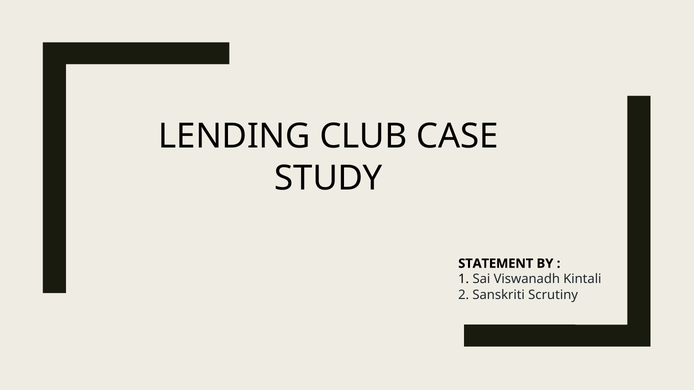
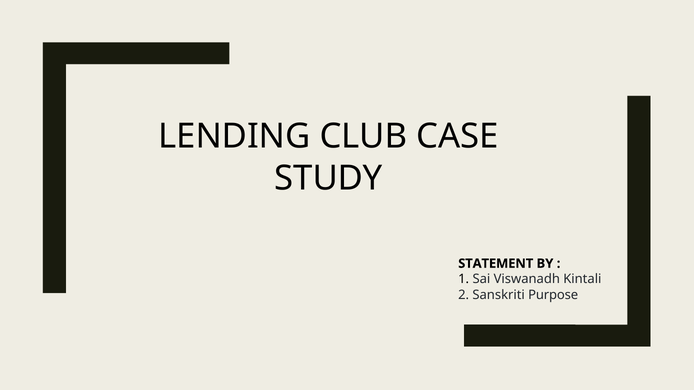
Scrutiny: Scrutiny -> Purpose (553, 295)
